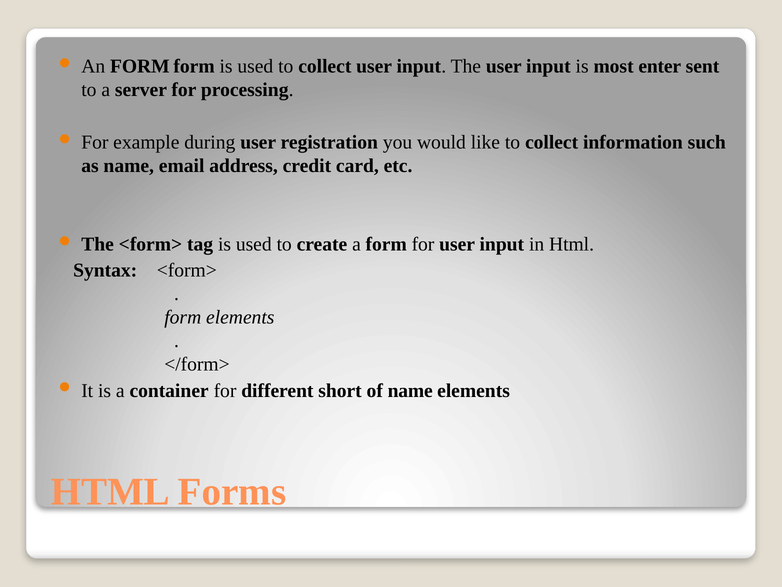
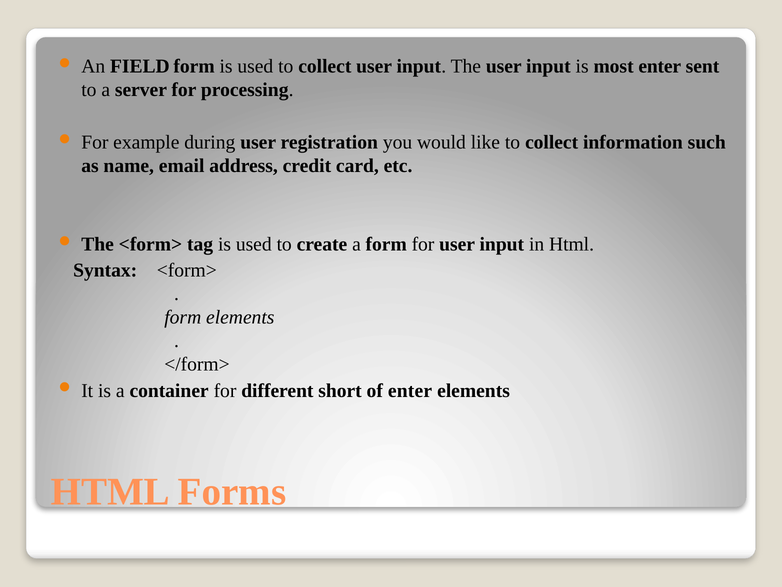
An FORM: FORM -> FIELD (140, 66)
of name: name -> enter (410, 390)
